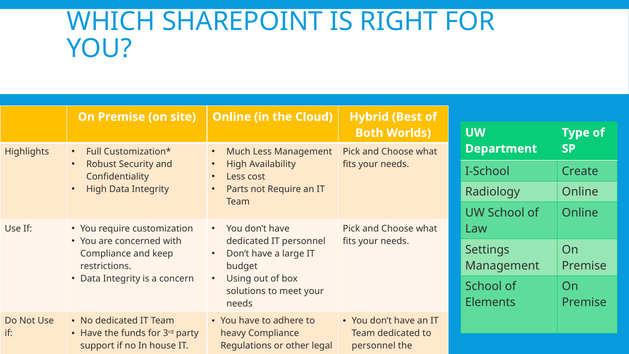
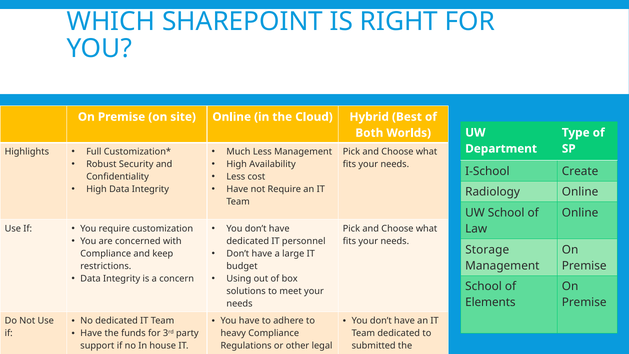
Parts: Parts -> Have (237, 189)
Settings: Settings -> Storage (487, 250)
personnel: personnel -> submitted (374, 346)
